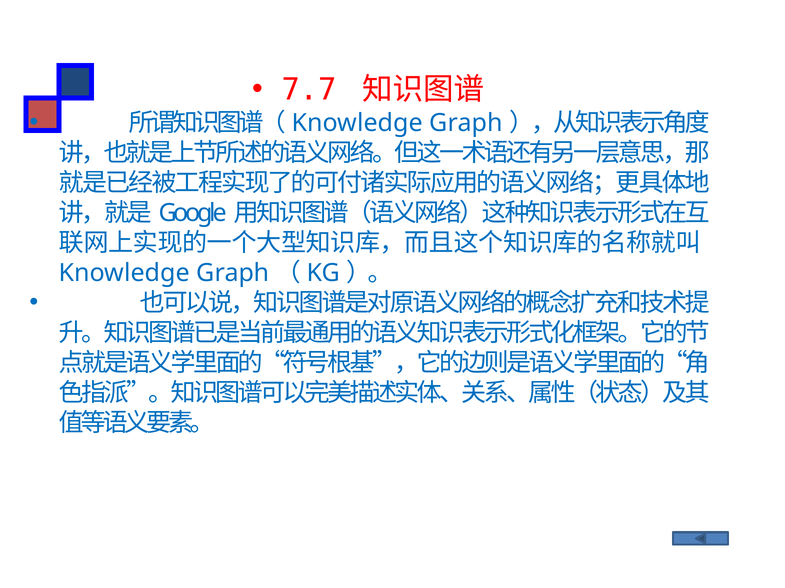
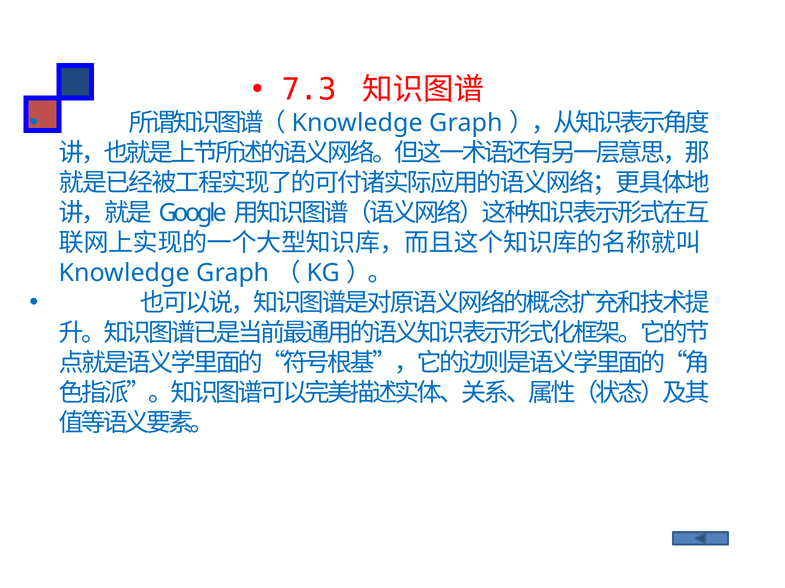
7.7: 7.7 -> 7.3 (309, 90)
